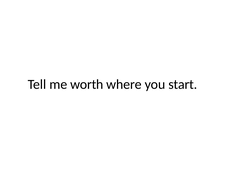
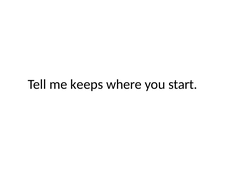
worth: worth -> keeps (87, 84)
